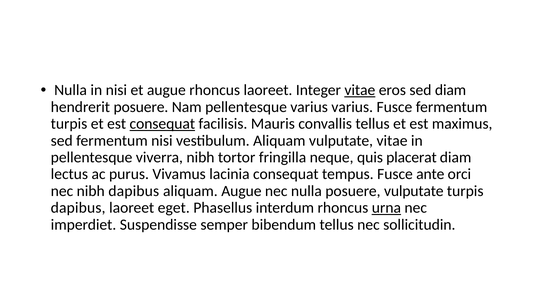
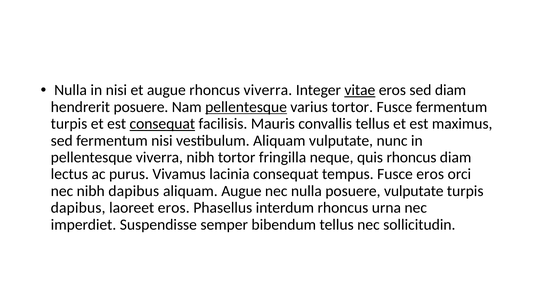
rhoncus laoreet: laoreet -> viverra (268, 90)
pellentesque underline: none -> present (246, 107)
varius varius: varius -> tortor (352, 107)
vulputate vitae: vitae -> nunc (392, 141)
quis placerat: placerat -> rhoncus (411, 158)
Fusce ante: ante -> eros (430, 174)
laoreet eget: eget -> eros (174, 208)
urna underline: present -> none (386, 208)
